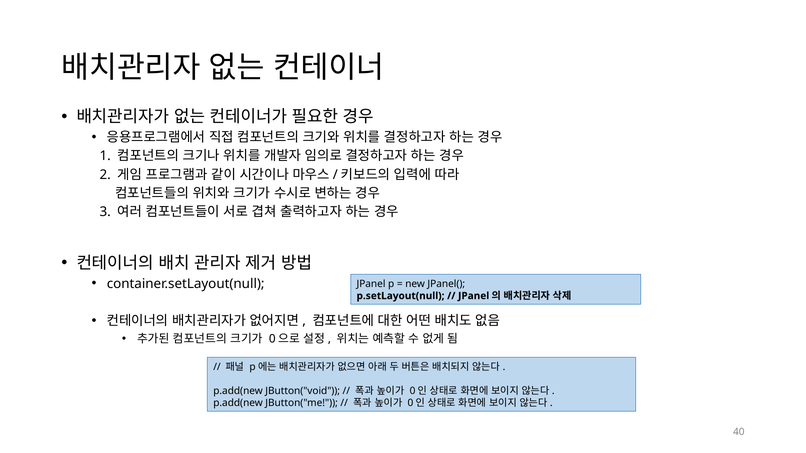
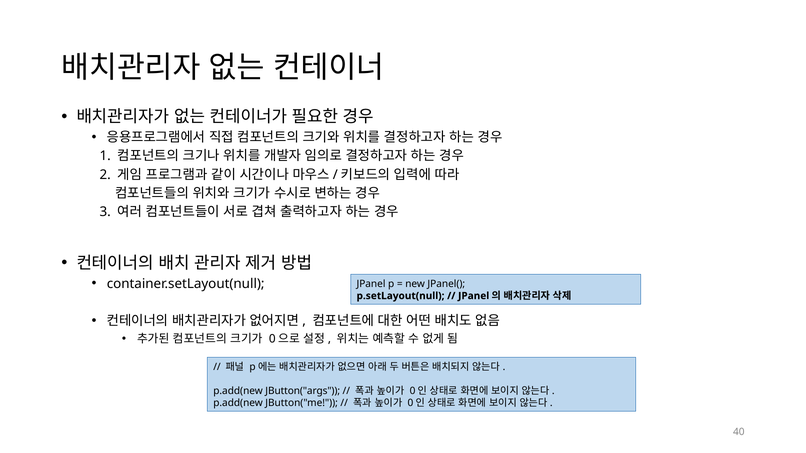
JButton("void: JButton("void -> JButton("args (303, 391)
